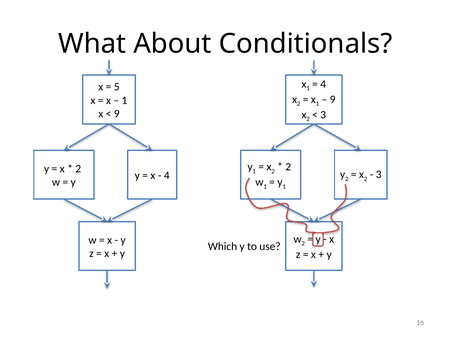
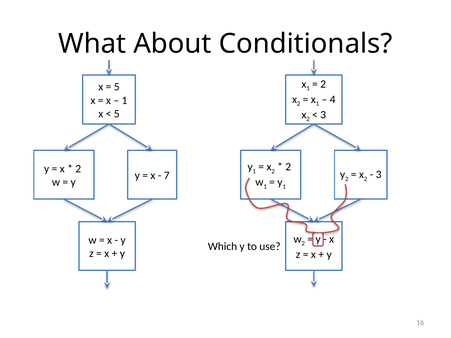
4: 4 -> 2 (323, 84)
9: 9 -> 4 (333, 99)
9: 9 -> 5 (117, 114)
4: 4 -> 7 (167, 176)
